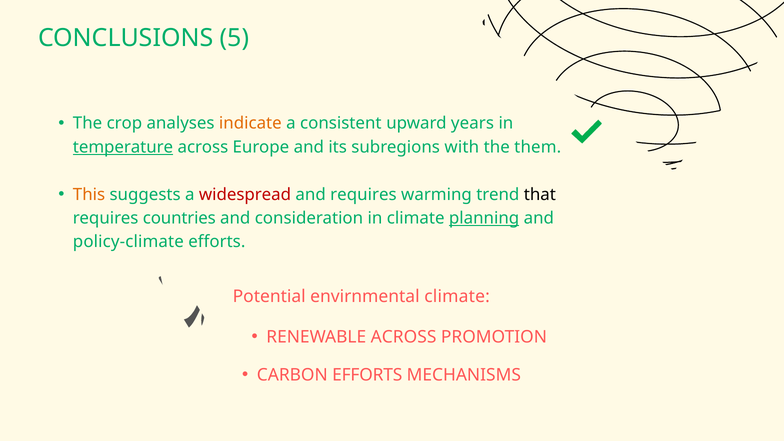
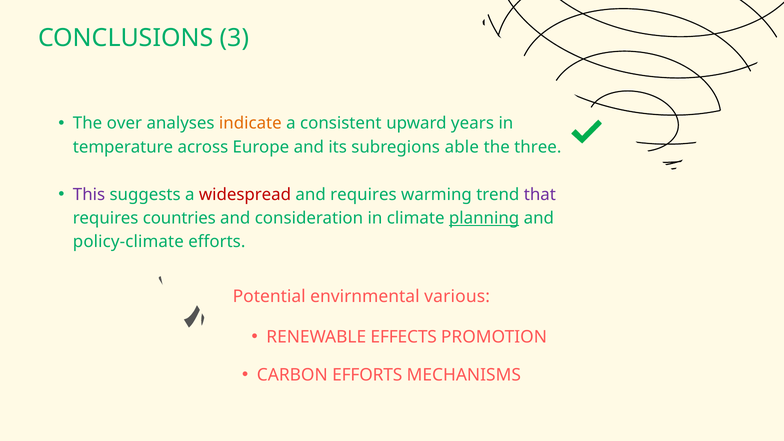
5: 5 -> 3 (234, 38)
crop: crop -> over (124, 123)
temperature underline: present -> none (123, 147)
with: with -> able (462, 147)
them: them -> three (538, 147)
This colour: orange -> purple (89, 194)
that colour: black -> purple (540, 194)
envirnmental climate: climate -> various (457, 297)
RENEWABLE ACROSS: ACROSS -> EFFECTS (404, 337)
